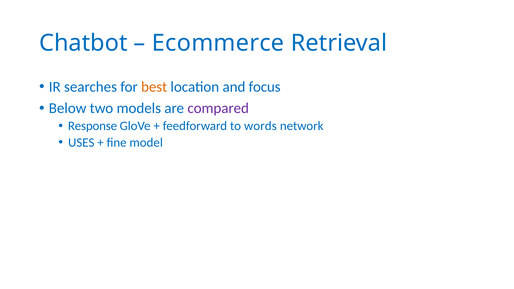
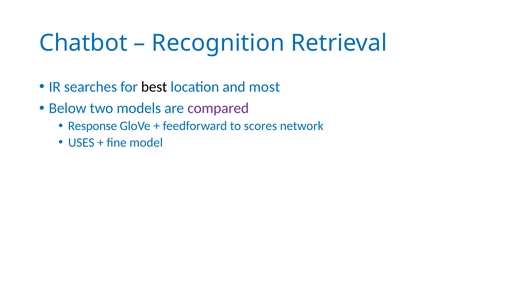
Ecommerce: Ecommerce -> Recognition (218, 43)
best colour: orange -> black (154, 87)
focus: focus -> most (264, 87)
words: words -> scores (260, 126)
